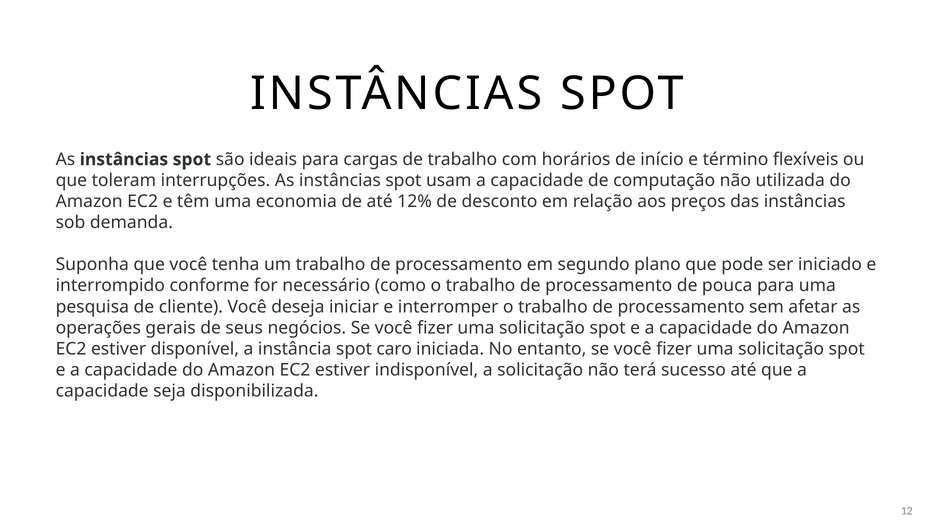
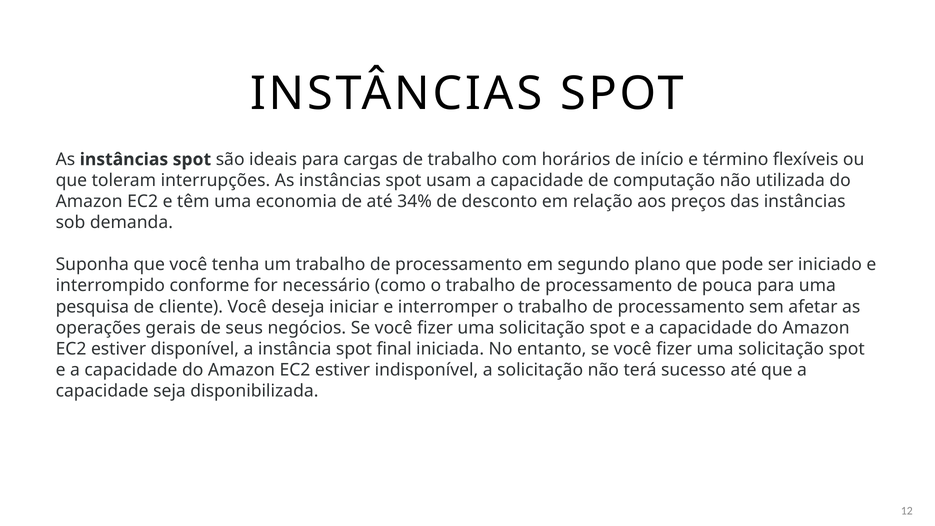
12%: 12% -> 34% (415, 201)
caro: caro -> final (394, 349)
